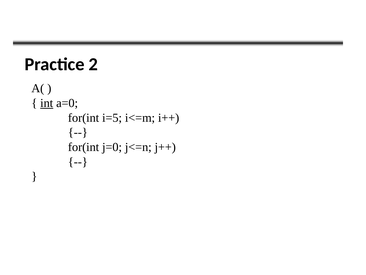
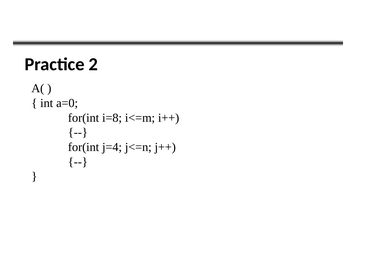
int underline: present -> none (47, 103)
i=5: i=5 -> i=8 (112, 118)
j=0: j=0 -> j=4 (112, 147)
